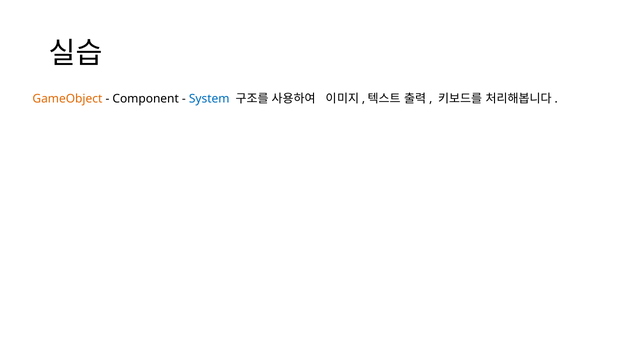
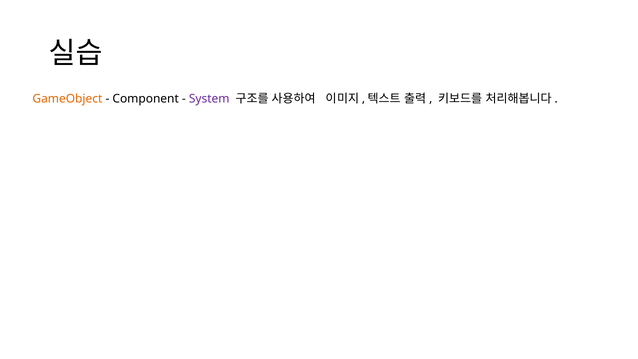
System colour: blue -> purple (209, 99)
